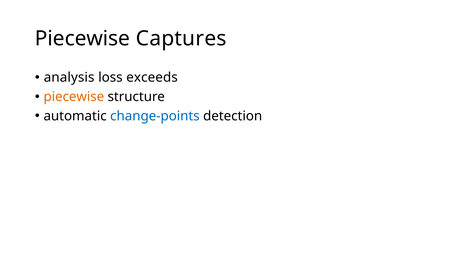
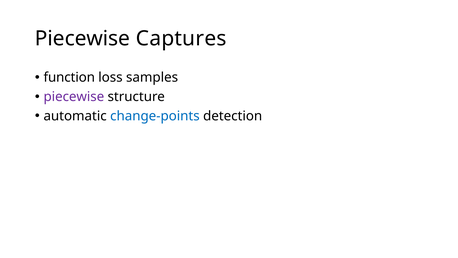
analysis: analysis -> function (69, 77)
exceeds: exceeds -> samples (152, 77)
piecewise colour: orange -> purple (74, 97)
